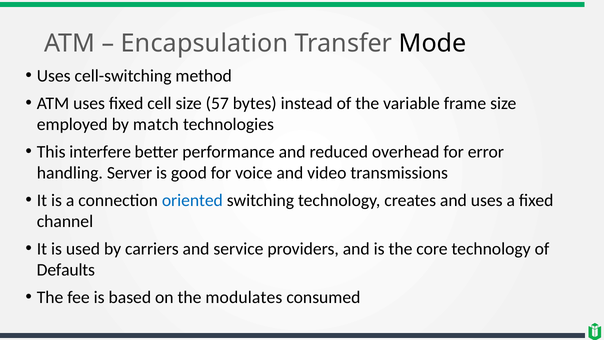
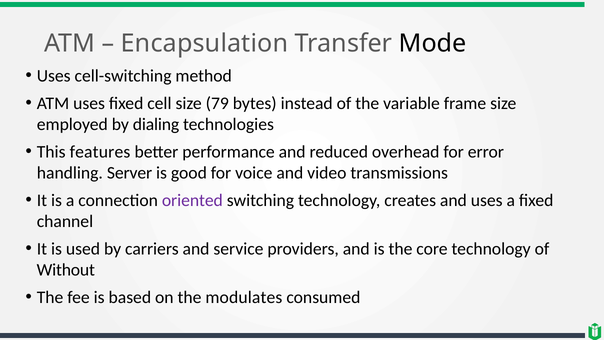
57: 57 -> 79 (217, 103)
match: match -> dialing (156, 125)
interfere: interfere -> features (100, 152)
oriented colour: blue -> purple (192, 200)
Defaults: Defaults -> Without (66, 270)
